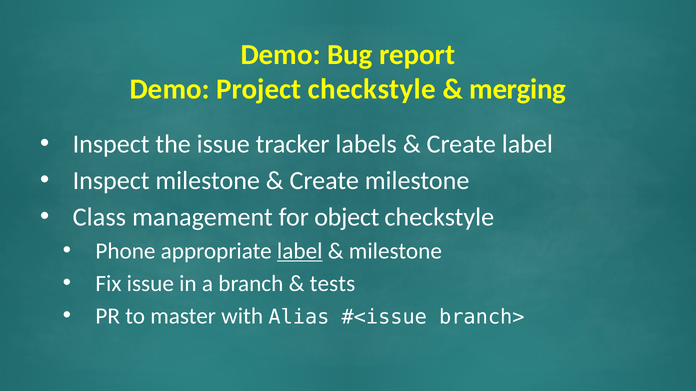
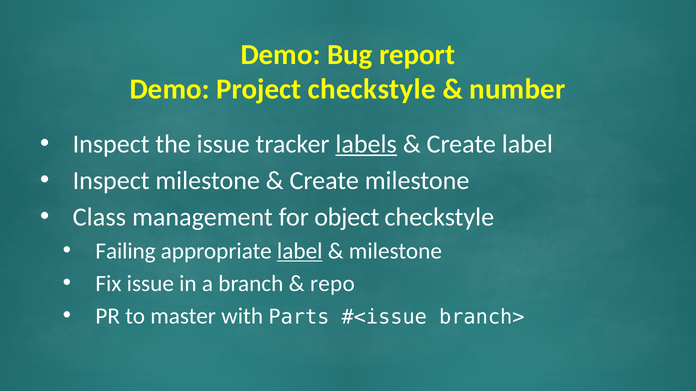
merging: merging -> number (518, 89)
labels underline: none -> present (366, 144)
Phone: Phone -> Failing (126, 251)
tests: tests -> repo (332, 284)
Alias: Alias -> Parts (299, 317)
